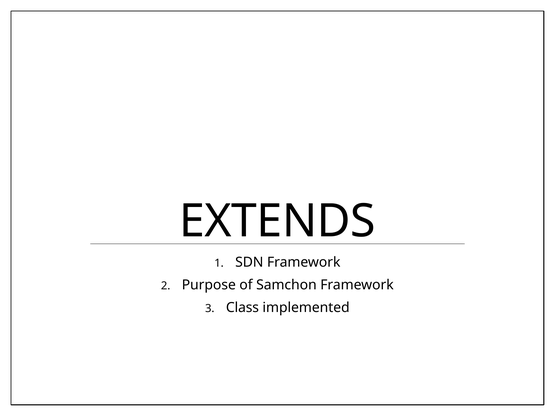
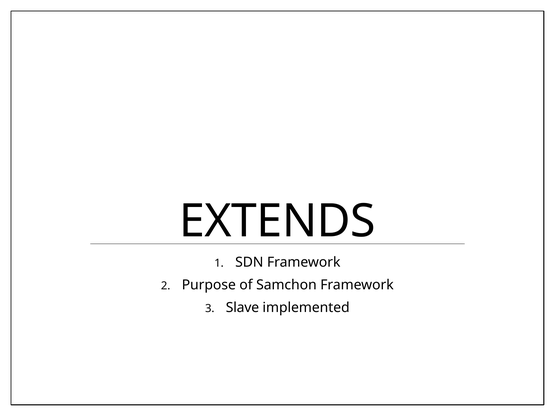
Class: Class -> Slave (242, 308)
